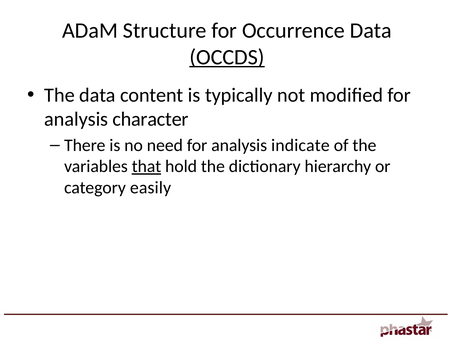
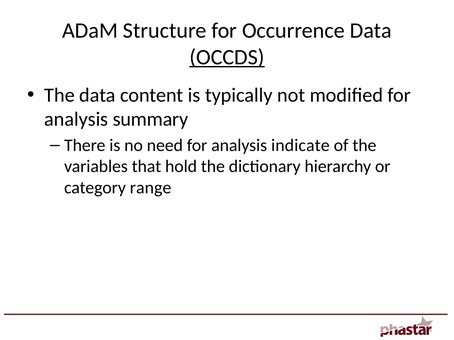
character: character -> summary (151, 119)
that underline: present -> none (146, 167)
easily: easily -> range (151, 188)
